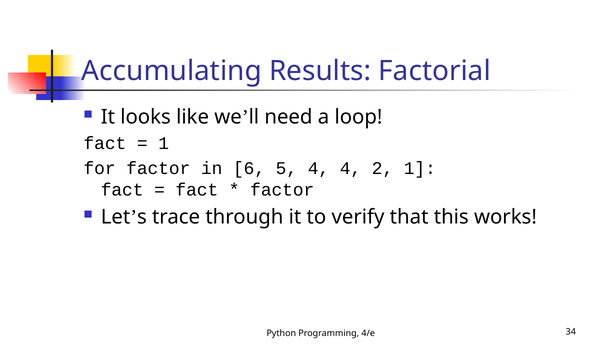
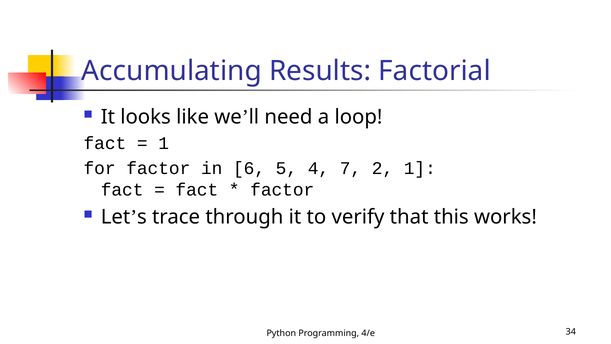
4 4: 4 -> 7 (350, 168)
